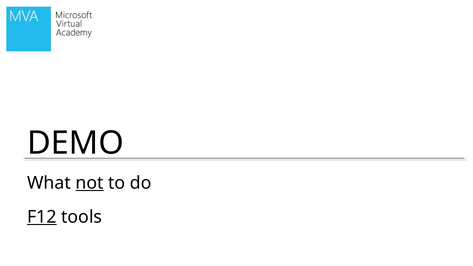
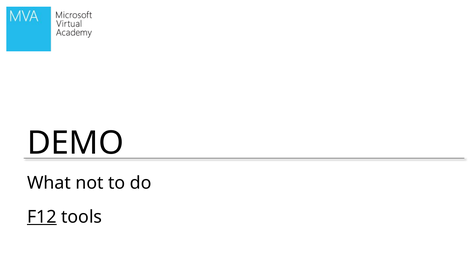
not underline: present -> none (90, 183)
